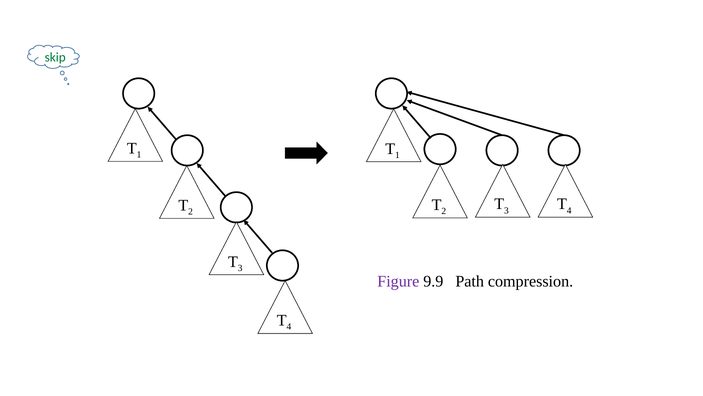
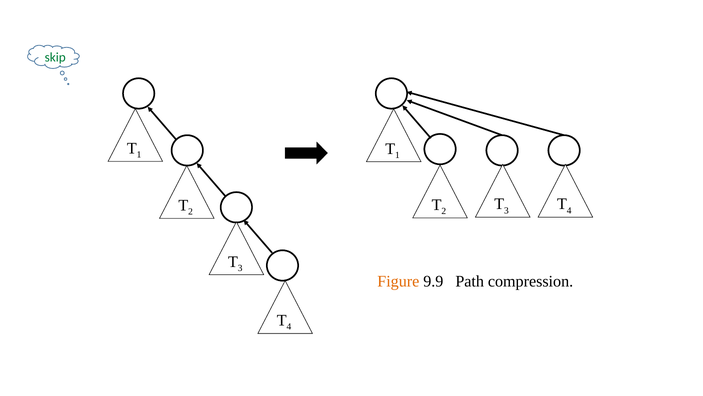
Figure colour: purple -> orange (398, 281)
